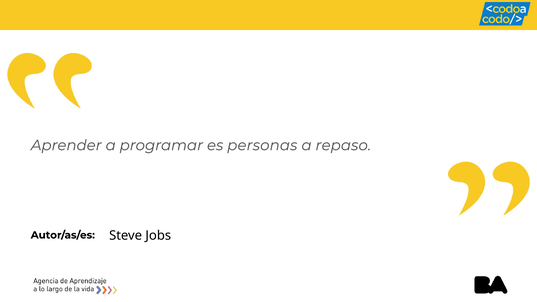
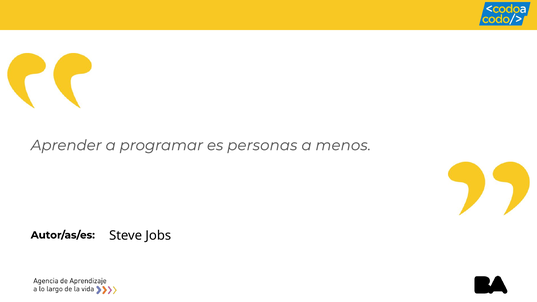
repaso: repaso -> menos (343, 145)
